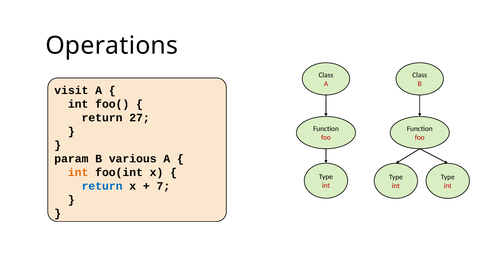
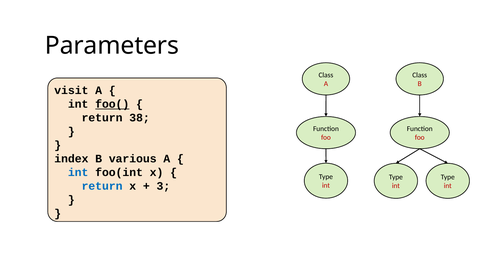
Operations: Operations -> Parameters (112, 46)
foo( underline: none -> present (112, 104)
27: 27 -> 38 (140, 117)
param: param -> index (71, 158)
int colour: orange -> blue (78, 172)
7: 7 -> 3 (163, 186)
